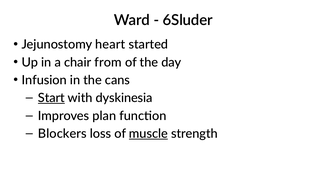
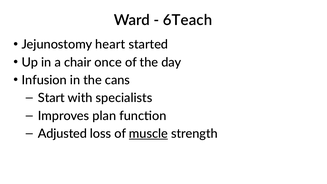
6Sluder: 6Sluder -> 6Teach (188, 20)
from: from -> once (108, 62)
Start underline: present -> none (51, 98)
dyskinesia: dyskinesia -> specialists (124, 98)
Blockers: Blockers -> Adjusted (62, 134)
